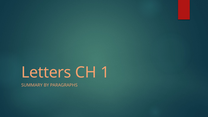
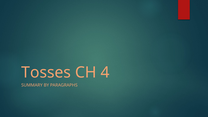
Letters: Letters -> Tosses (46, 72)
1: 1 -> 4 (105, 72)
